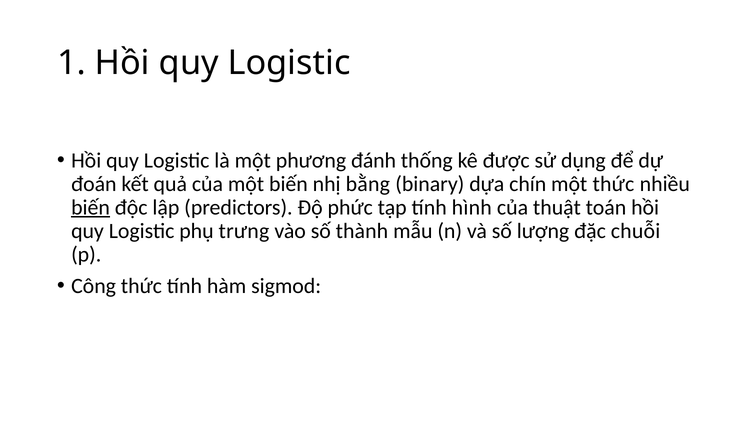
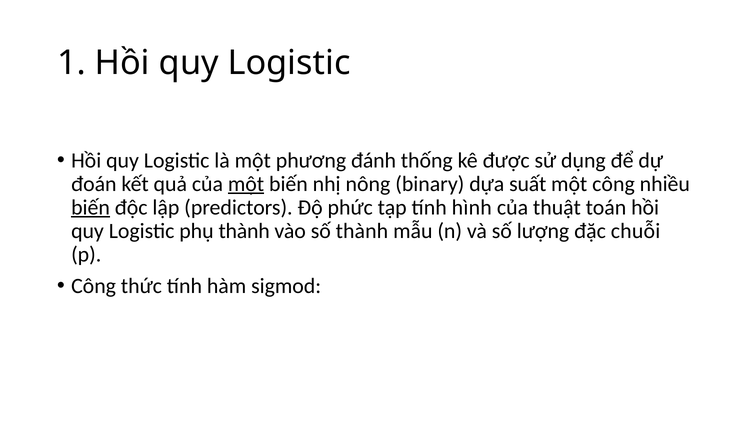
một underline: none -> present (246, 184)
bằng: bằng -> nông (368, 184)
chín: chín -> suất (528, 184)
một thức: thức -> công (614, 184)
phụ trưng: trưng -> thành (244, 231)
